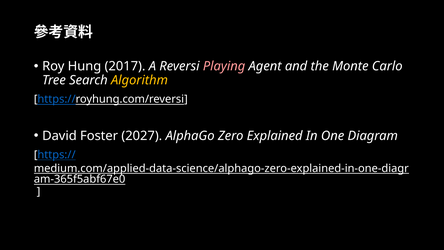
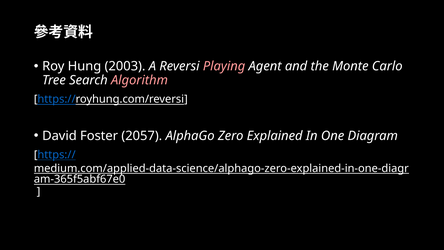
2017: 2017 -> 2003 (125, 66)
Algorithm colour: yellow -> pink (140, 80)
2027: 2027 -> 2057 (142, 136)
